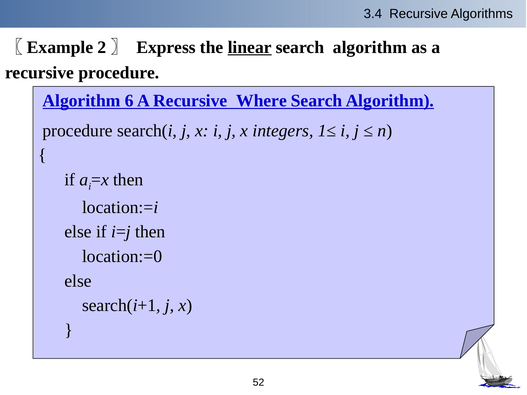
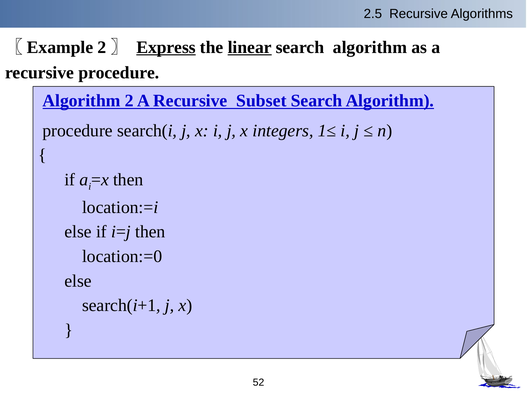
3.4: 3.4 -> 2.5 (373, 14)
Express underline: none -> present (166, 47)
6: 6 -> 2 (129, 101)
Where: Where -> Subset (261, 101)
